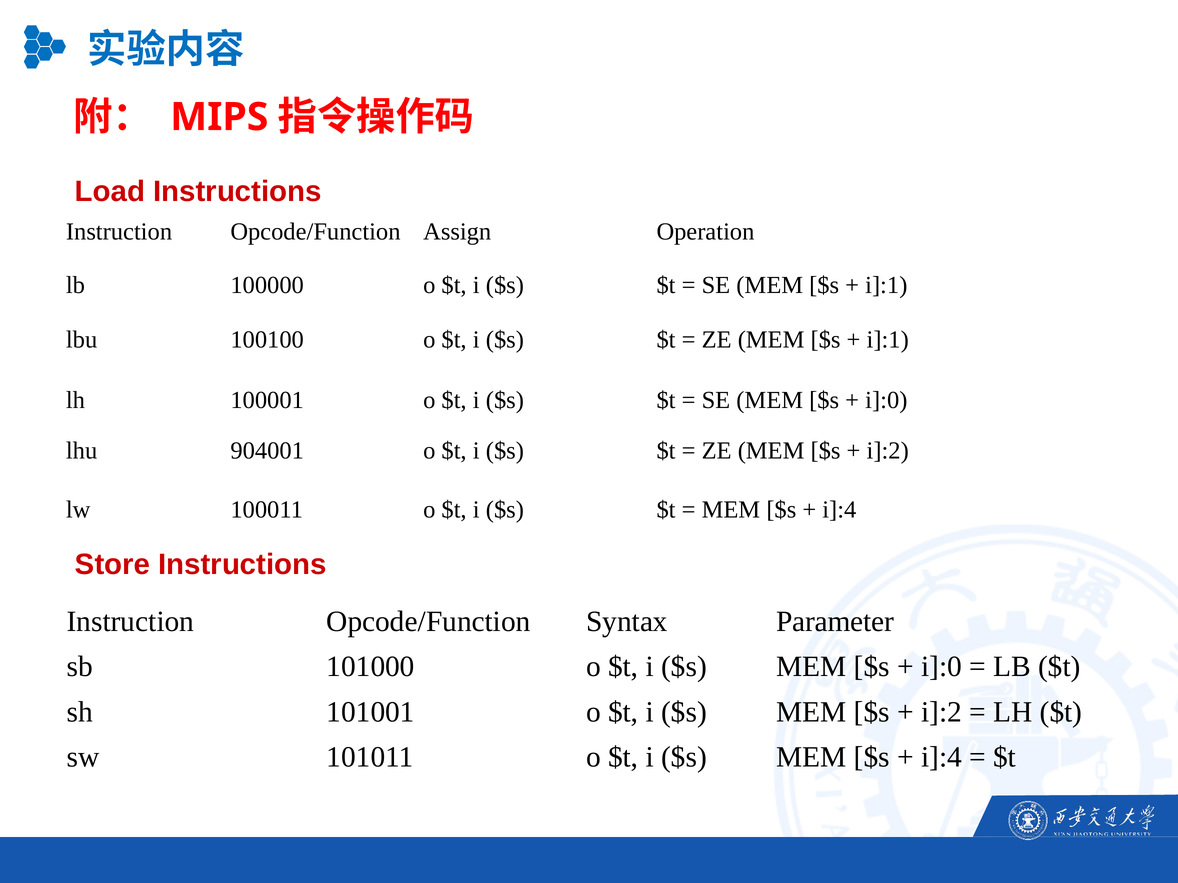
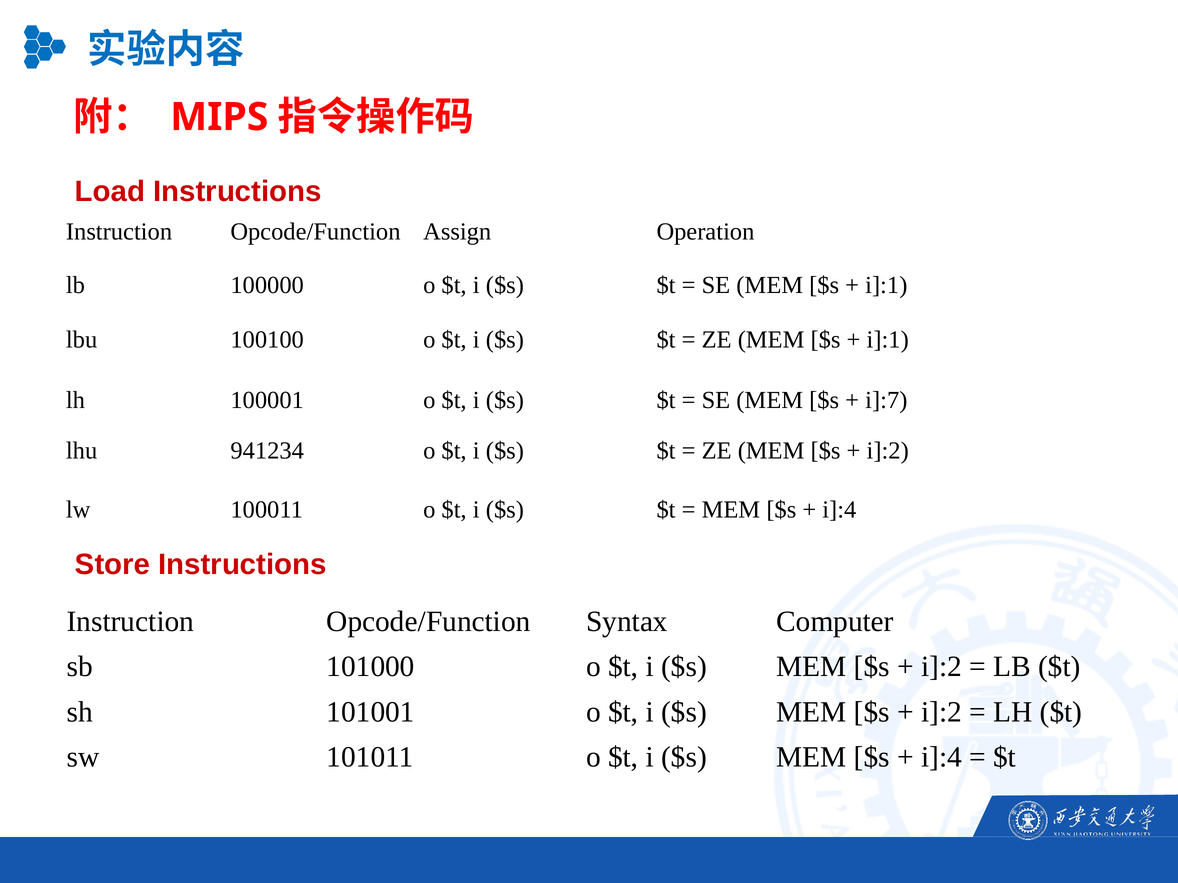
i]:0: i]:0 -> i]:7 (886, 400)
904001: 904001 -> 941234 (267, 451)
Parameter: Parameter -> Computer (835, 622)
i]:0: i]:0 -> i]:2 (942, 667)
